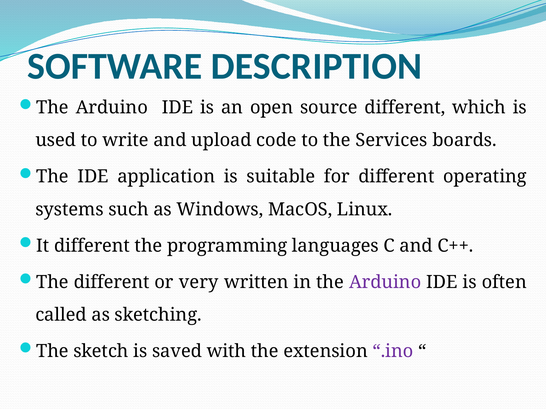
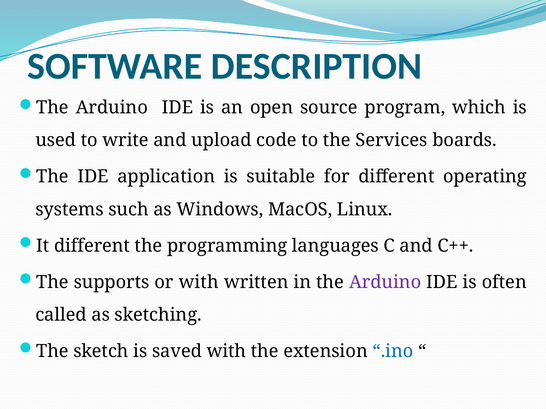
source different: different -> program (405, 108)
The different: different -> supports (112, 282)
or very: very -> with (199, 282)
.ino colour: purple -> blue (393, 352)
